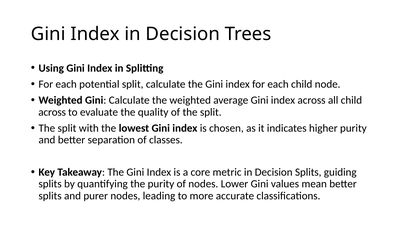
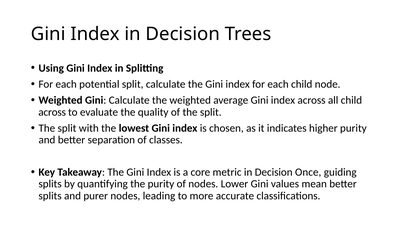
Decision Splits: Splits -> Once (308, 172)
